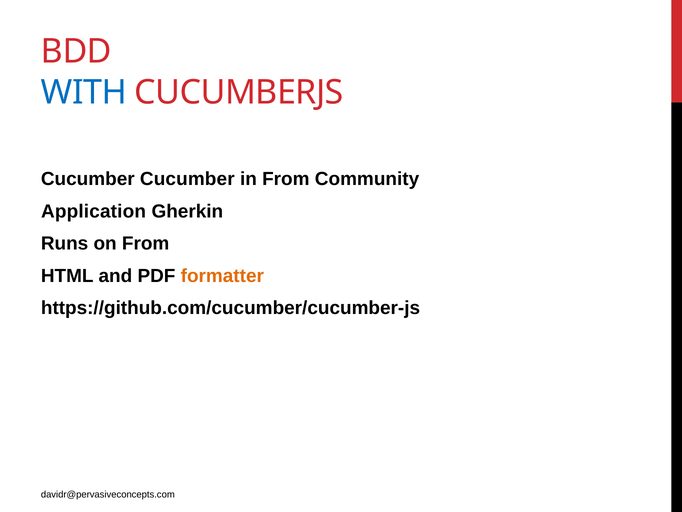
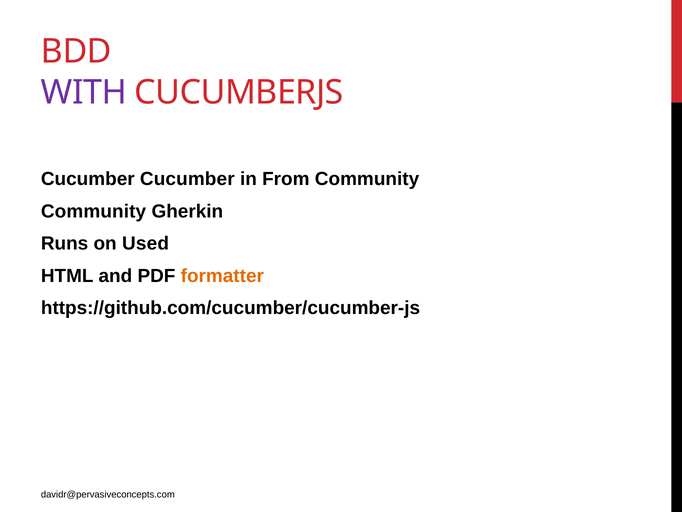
WITH colour: blue -> purple (84, 92)
Application: Application -> Community (94, 211)
on From: From -> Used (146, 243)
